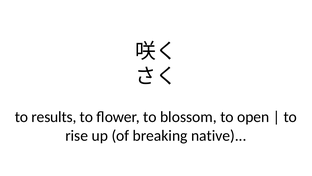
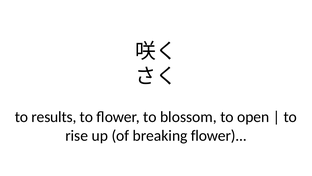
breaking native: native -> flower (219, 135)
